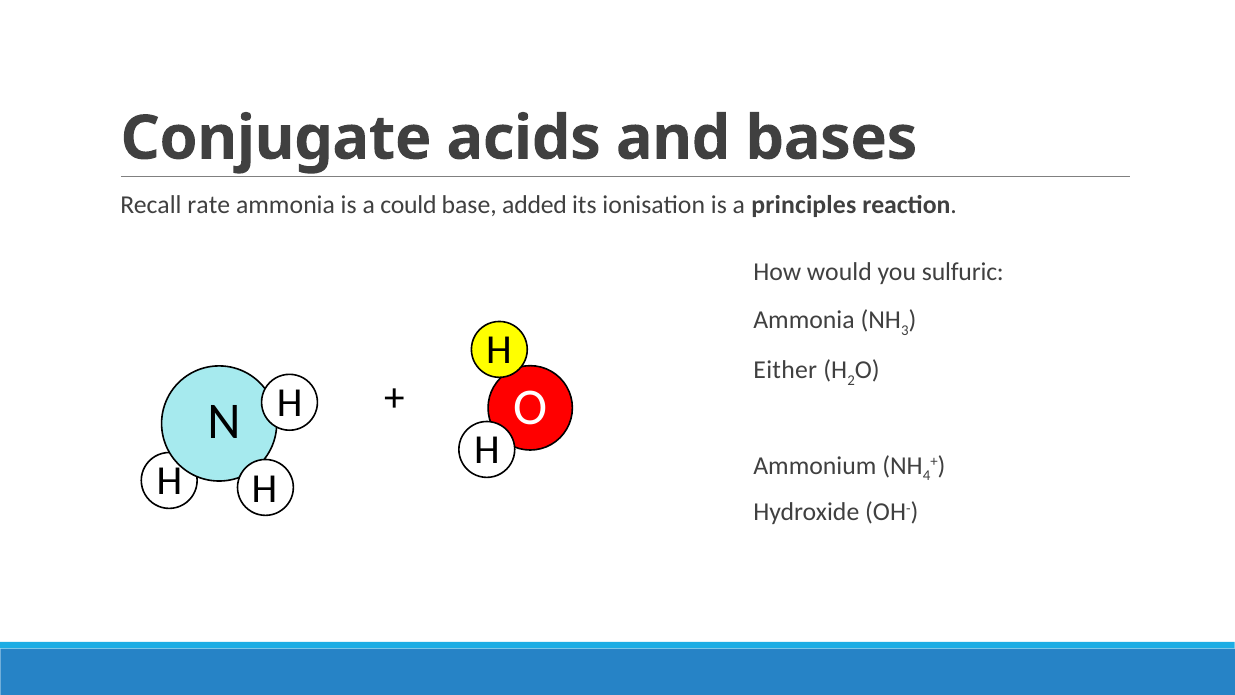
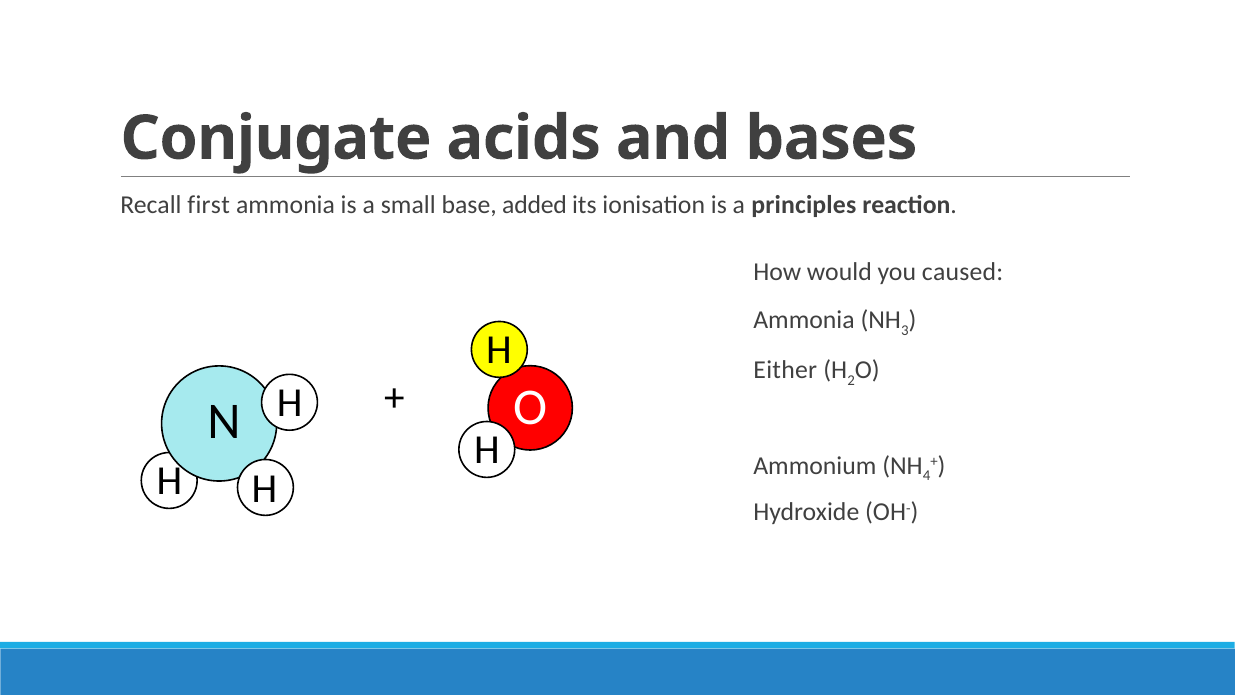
rate: rate -> first (209, 205)
could: could -> small (408, 205)
sulfuric: sulfuric -> caused (963, 271)
